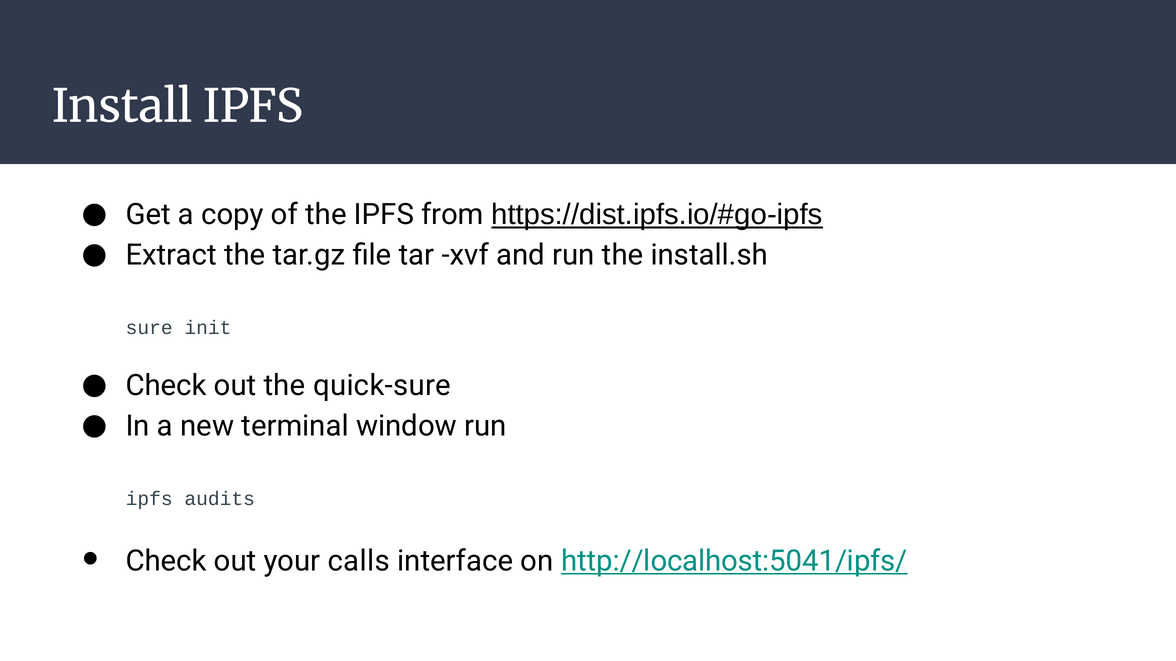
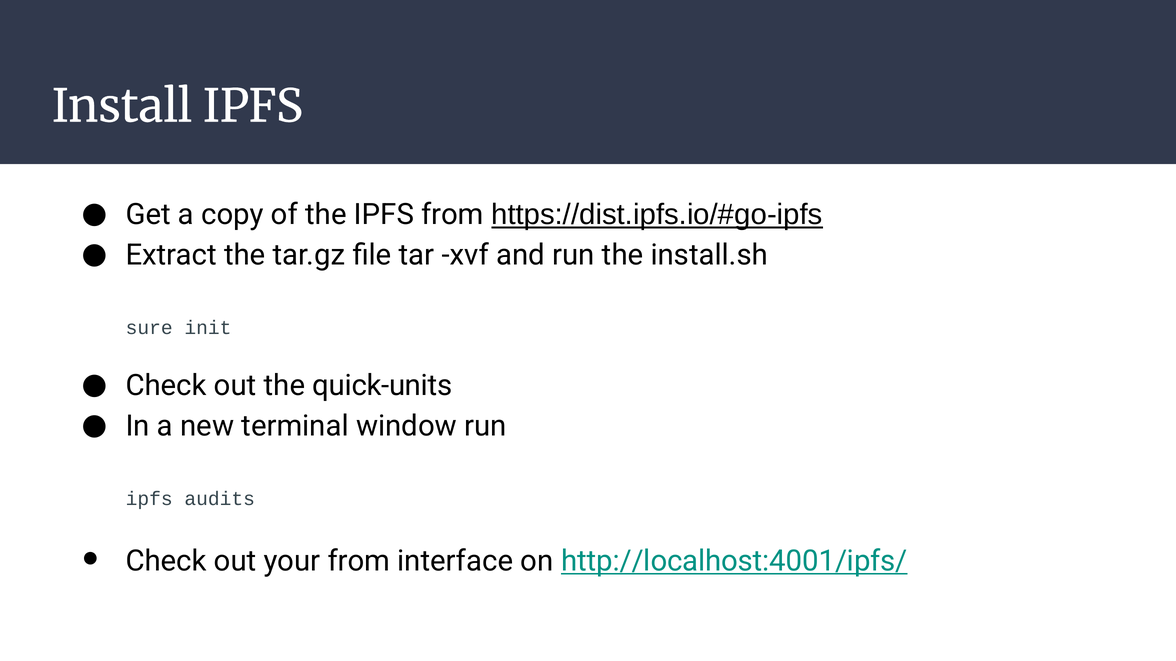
quick-sure: quick-sure -> quick-units (382, 386)
your calls: calls -> from (359, 562)
http://localhost:5041/ipfs/: http://localhost:5041/ipfs/ -> http://localhost:4001/ipfs/ (734, 562)
